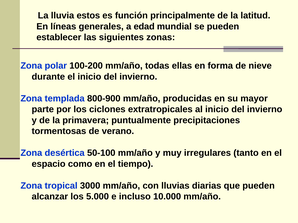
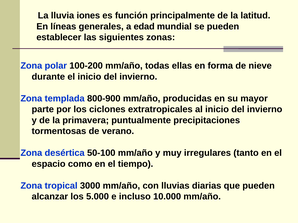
estos: estos -> iones (88, 16)
